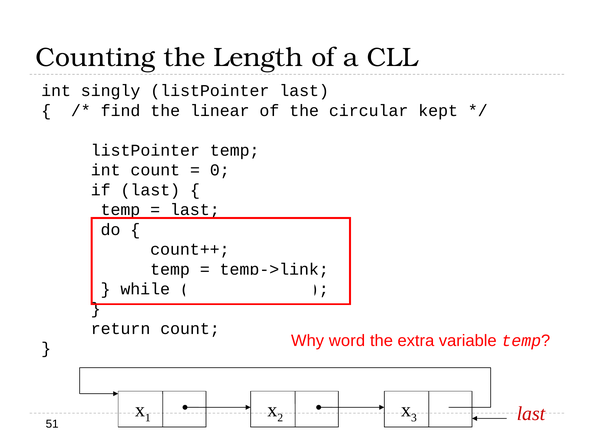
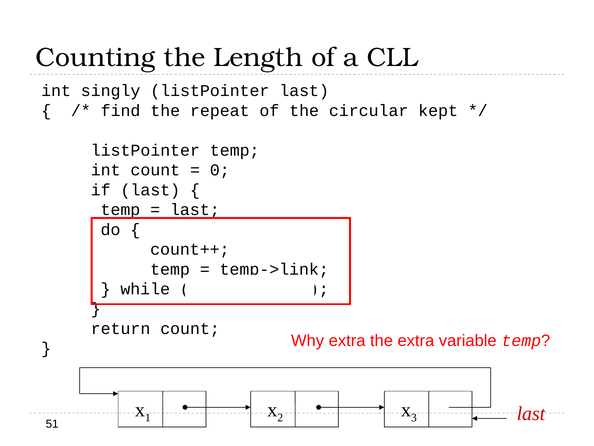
linear: linear -> repeat (220, 110)
Why word: word -> extra (347, 340)
